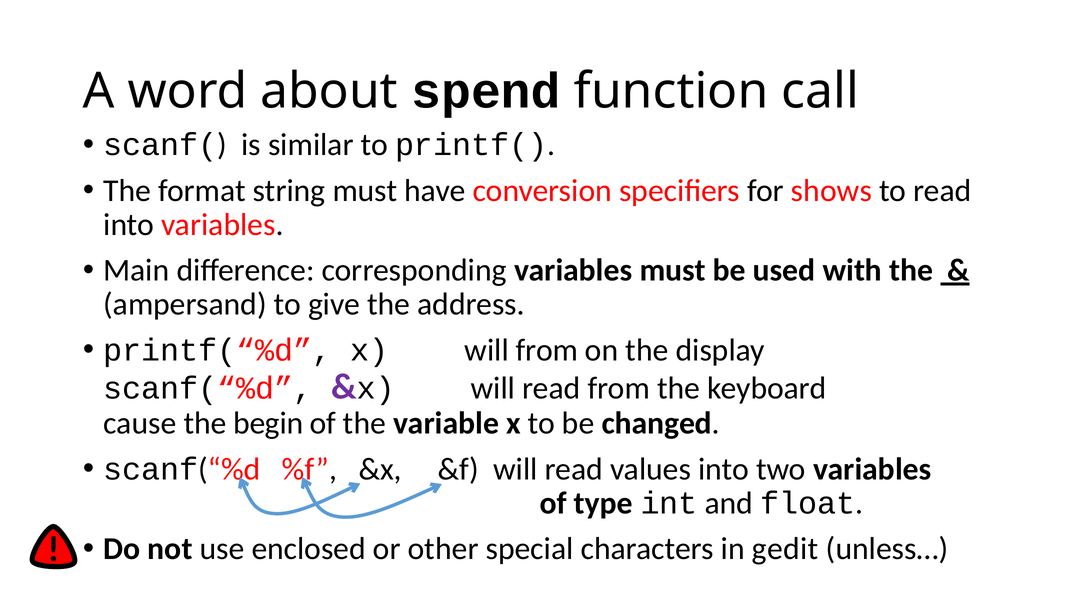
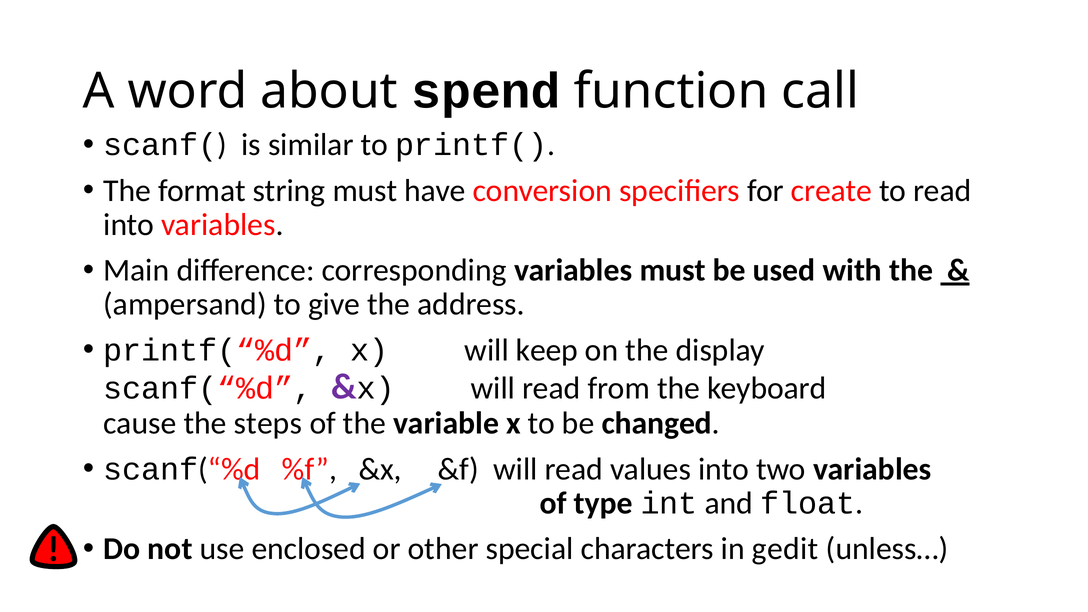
shows: shows -> create (832, 191)
will from: from -> keep (547, 350)
begin: begin -> steps (268, 423)
